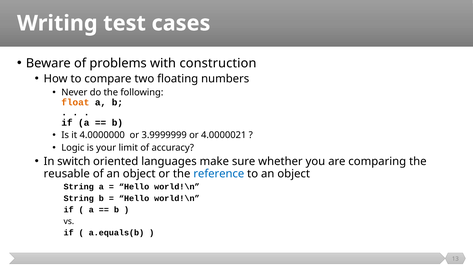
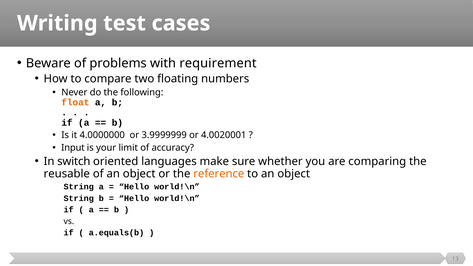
construction: construction -> requirement (218, 63)
4.0000021: 4.0000021 -> 4.0020001 (224, 135)
Logic: Logic -> Input (73, 148)
reference colour: blue -> orange (219, 174)
